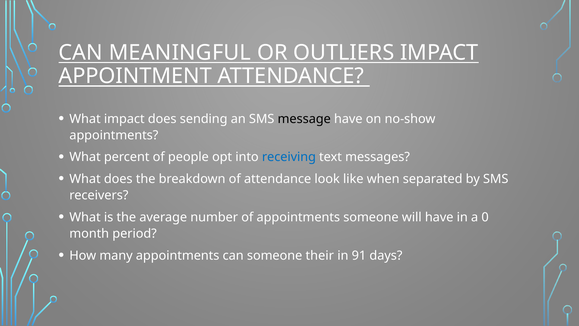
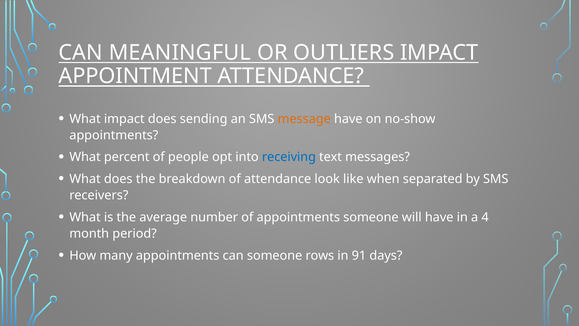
message colour: black -> orange (304, 119)
0: 0 -> 4 (485, 217)
their: their -> rows (320, 255)
